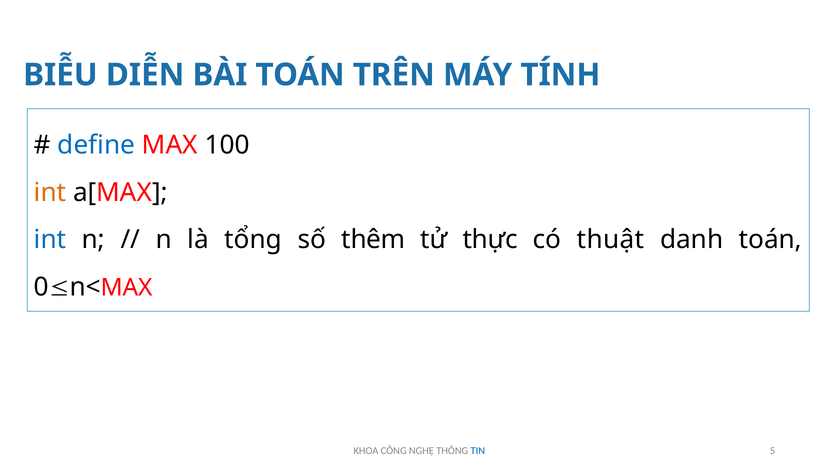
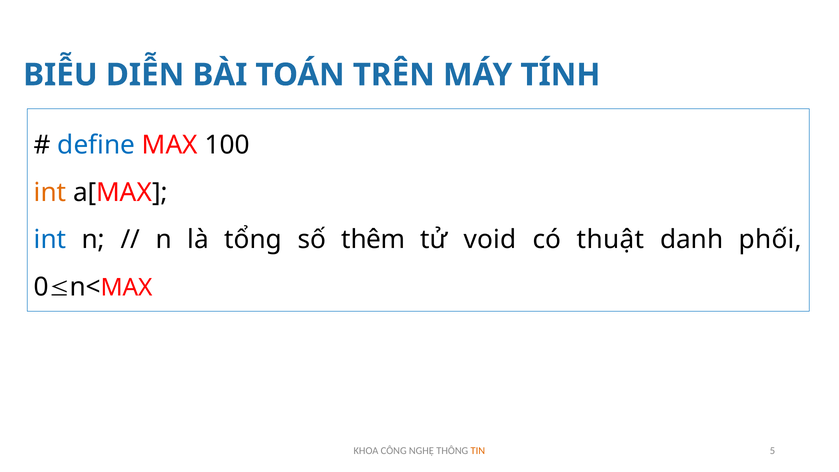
thực: thực -> void (490, 240)
danh toán: toán -> phối (770, 240)
TIN colour: blue -> orange (478, 451)
